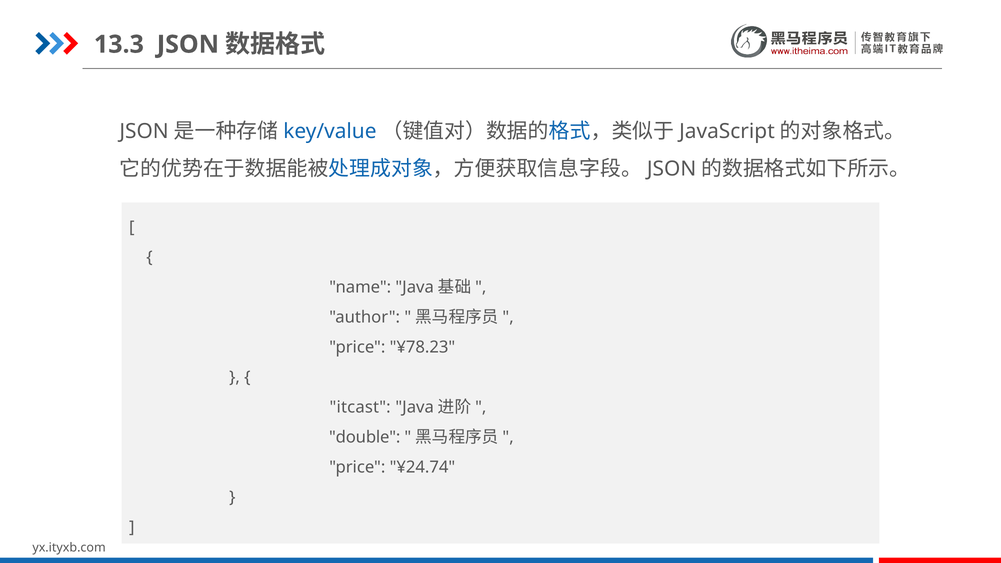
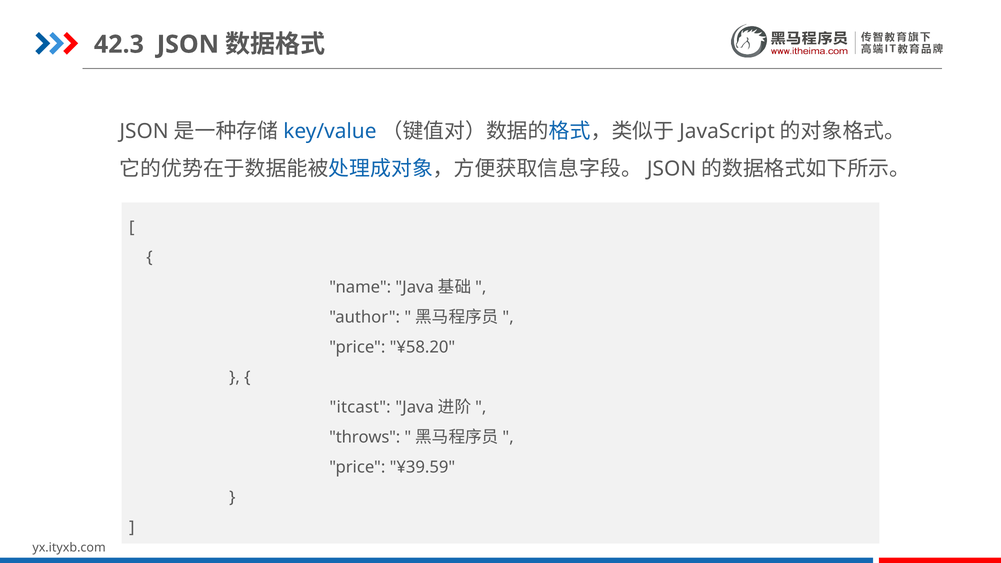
13.3: 13.3 -> 42.3 (119, 44)
¥78.23: ¥78.23 -> ¥58.20 (422, 348)
double: double -> throws (365, 438)
¥24.74: ¥24.74 -> ¥39.59 (422, 468)
